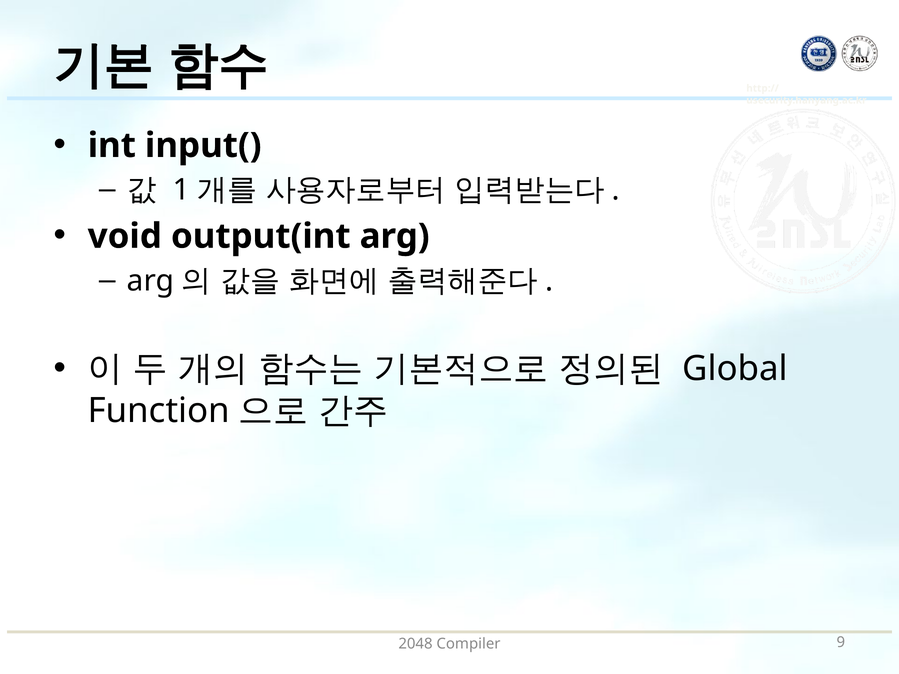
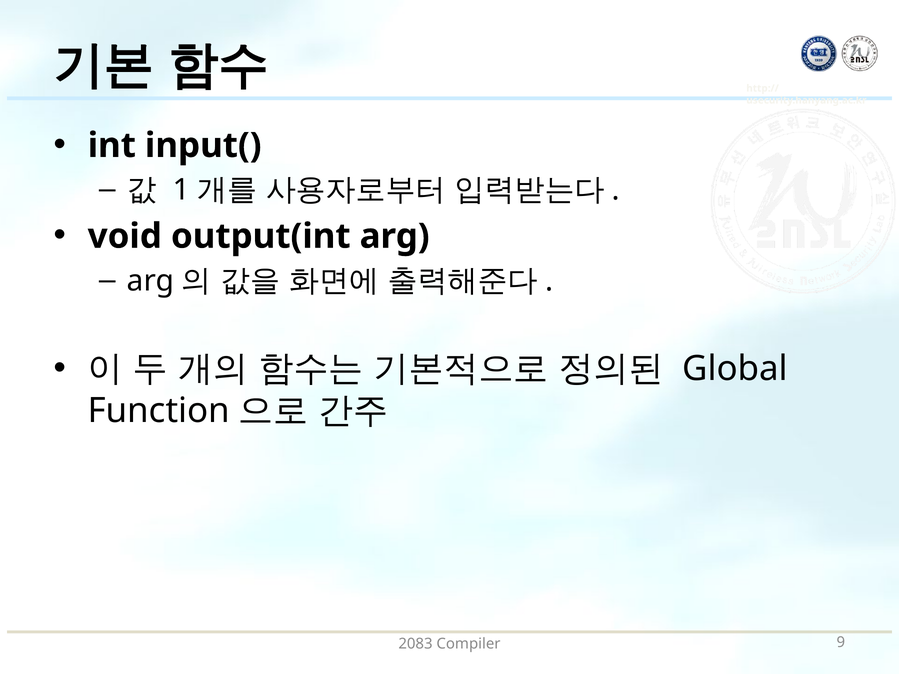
2048: 2048 -> 2083 (415, 644)
